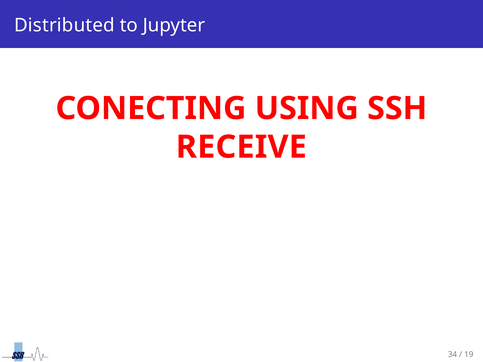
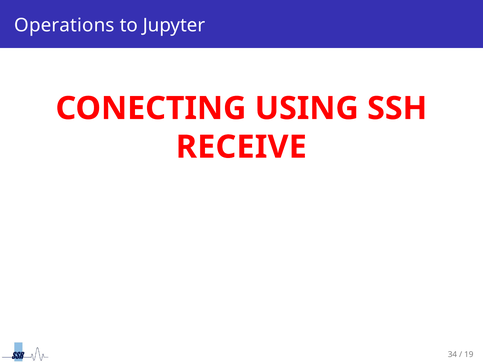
Distributed: Distributed -> Operations (64, 25)
